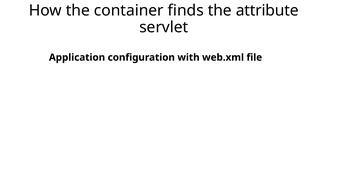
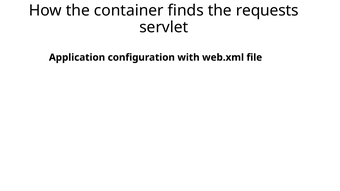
attribute: attribute -> requests (267, 10)
